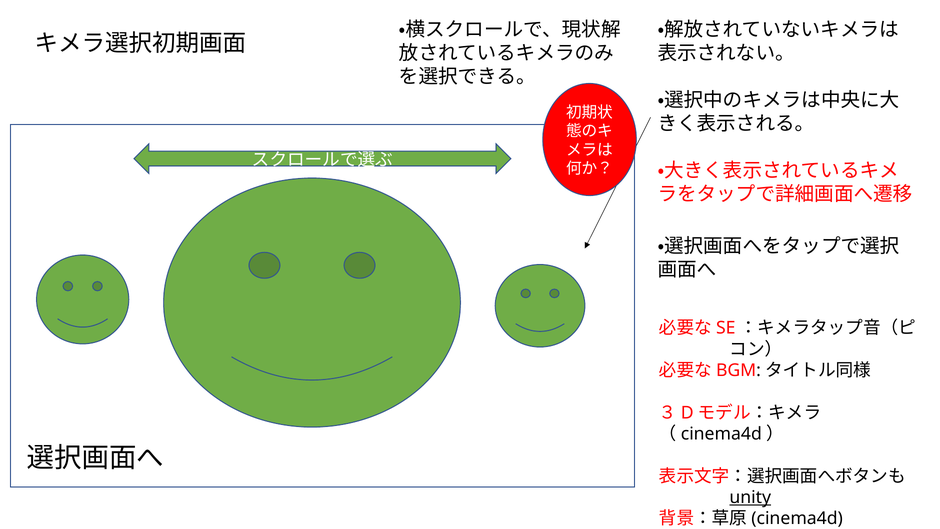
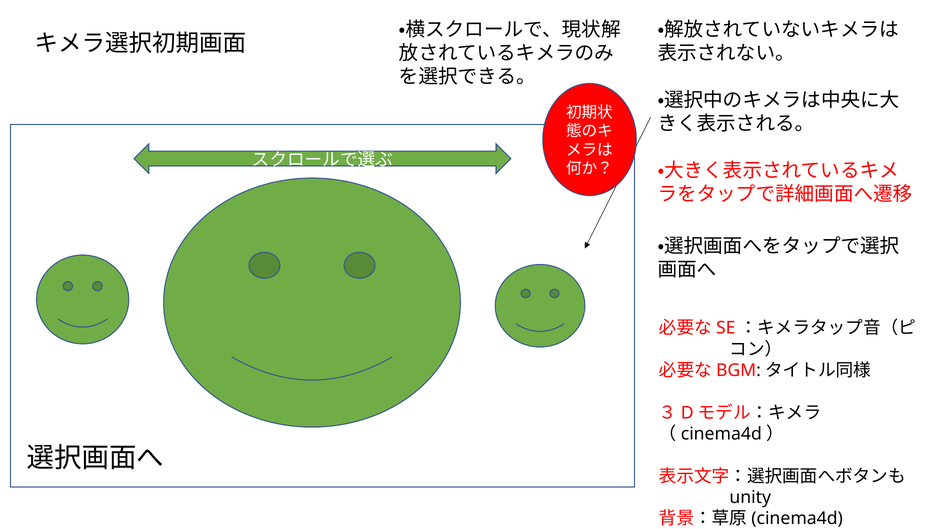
unity underline: present -> none (750, 497)
